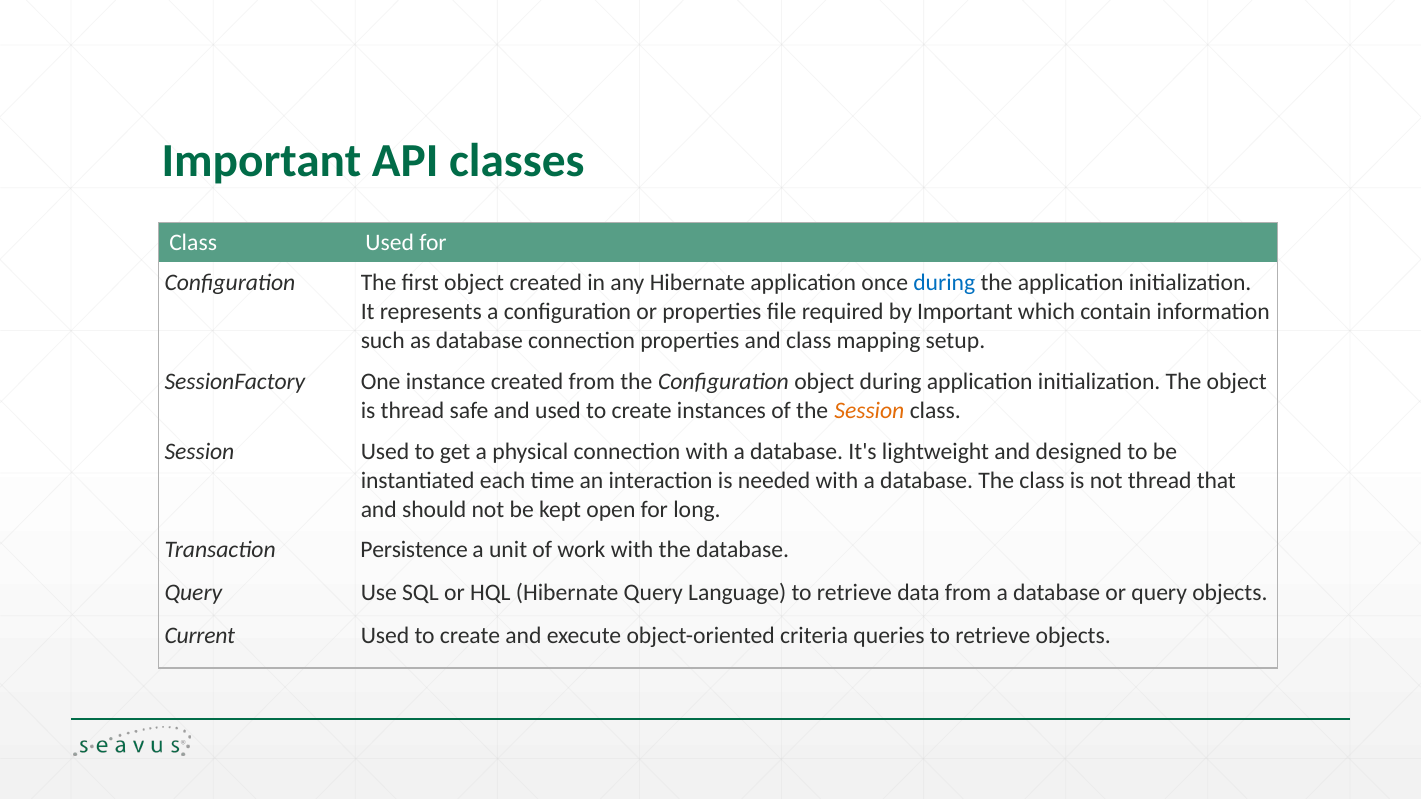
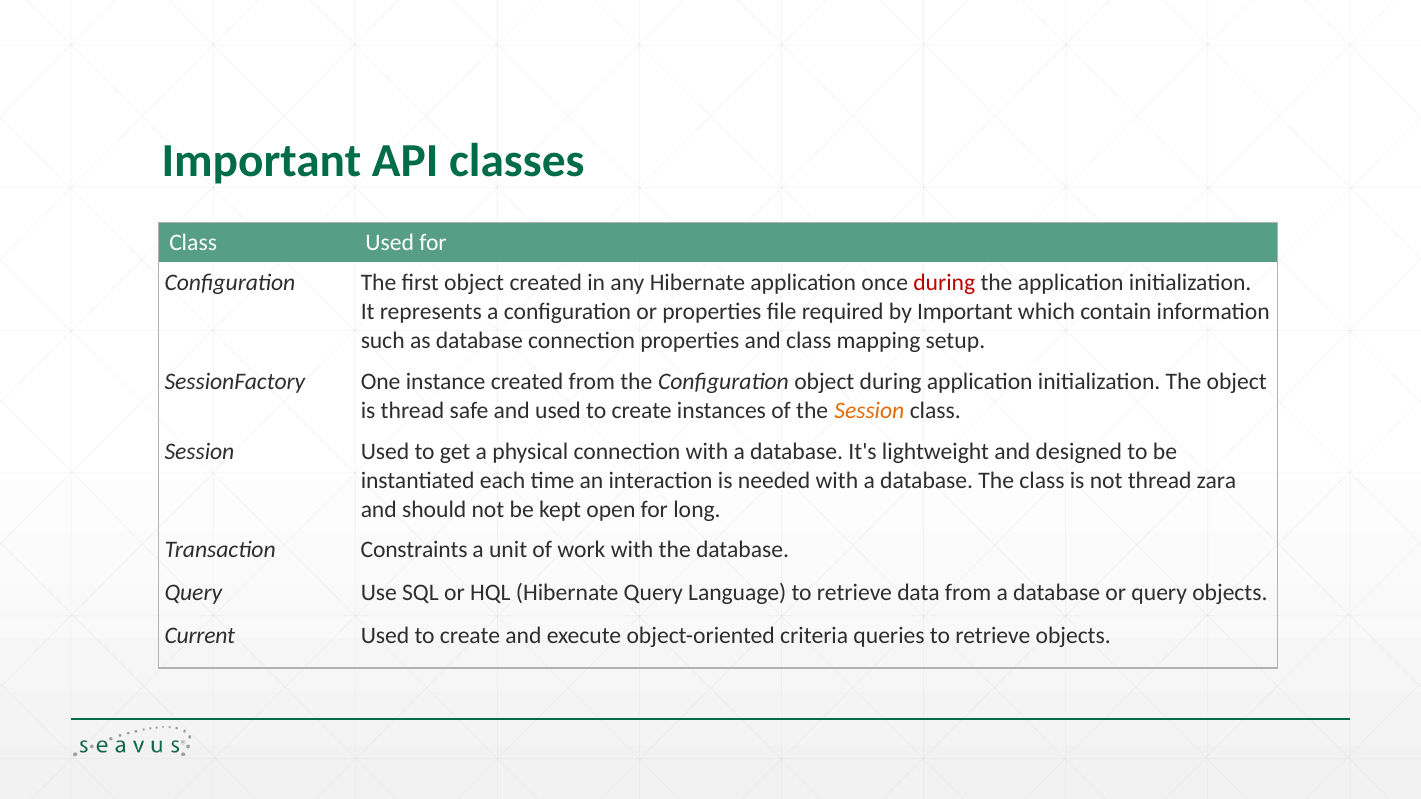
during colour: blue -> red (944, 283)
that: that -> zara (1216, 481)
Persistence: Persistence -> Constraints (414, 550)
